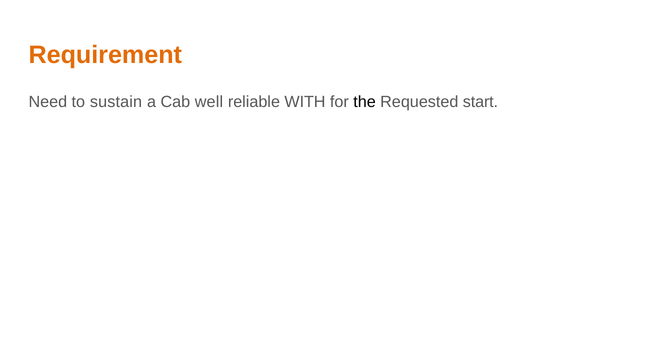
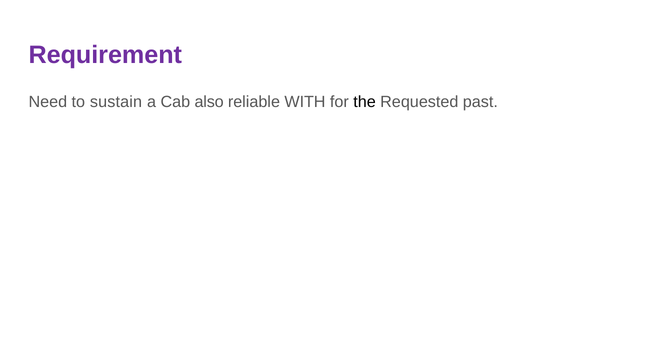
Requirement colour: orange -> purple (105, 55)
well: well -> also (209, 102)
start: start -> past (480, 102)
